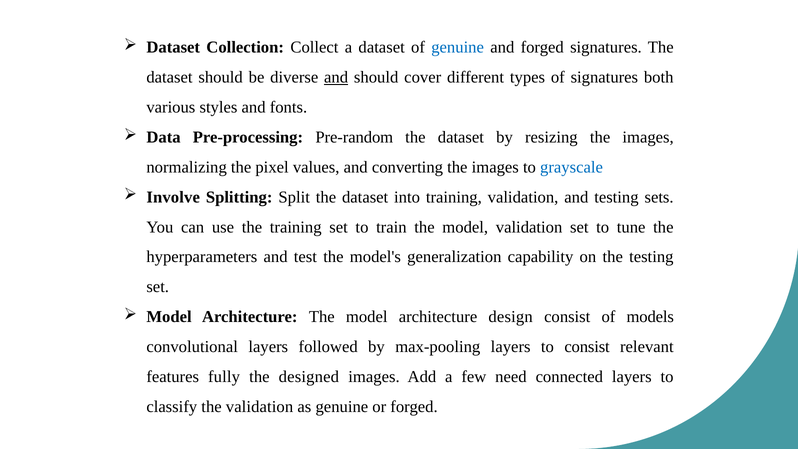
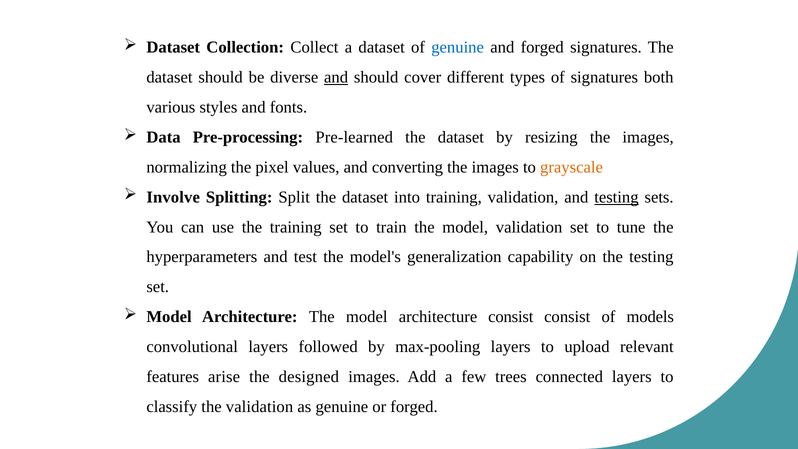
Pre-random: Pre-random -> Pre-learned (354, 137)
grayscale colour: blue -> orange (572, 167)
testing underline: none -> present (616, 197)
architecture design: design -> consist (511, 317)
to consist: consist -> upload (587, 347)
fully: fully -> arise (224, 377)
need: need -> trees (511, 377)
